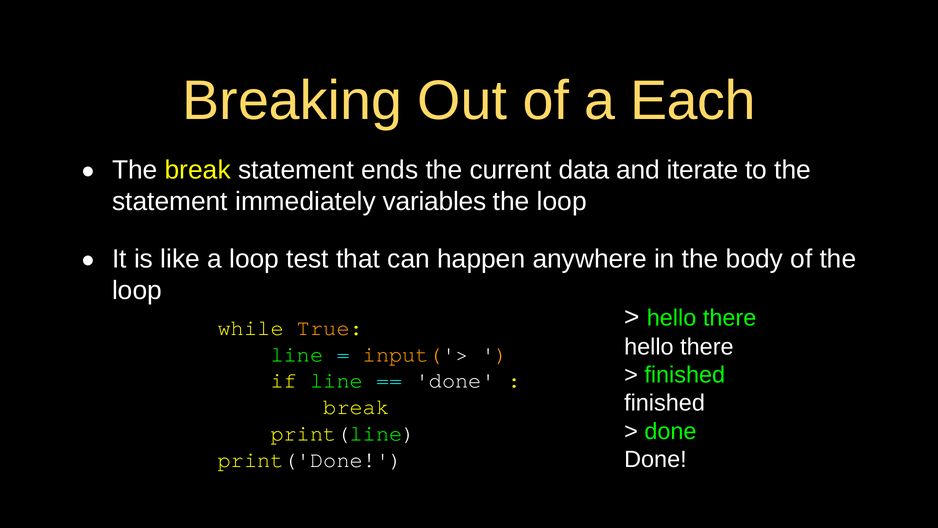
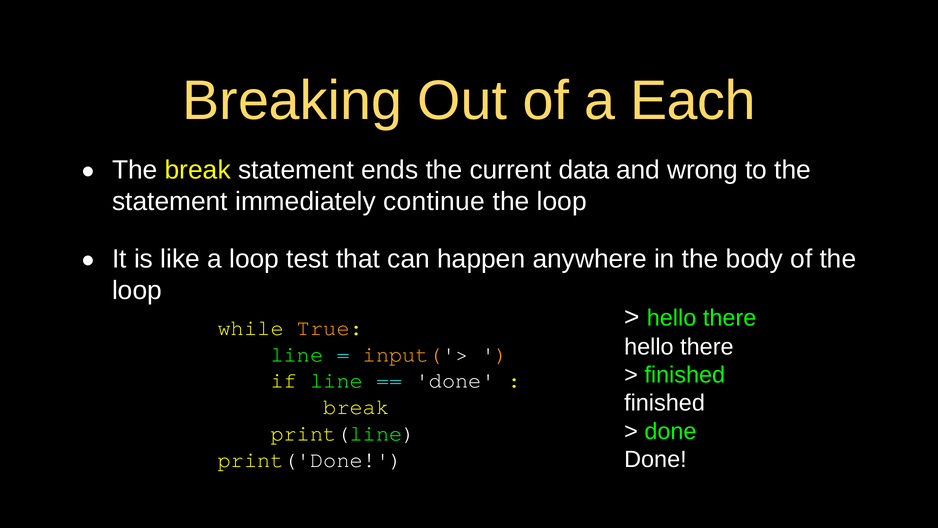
iterate: iterate -> wrong (703, 170)
variables: variables -> continue (434, 201)
